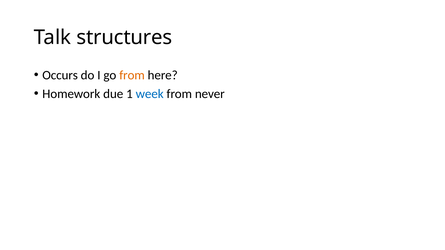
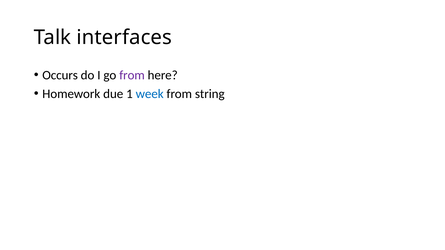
structures: structures -> interfaces (124, 37)
from colour: orange -> purple (132, 75)
never: never -> string (210, 94)
